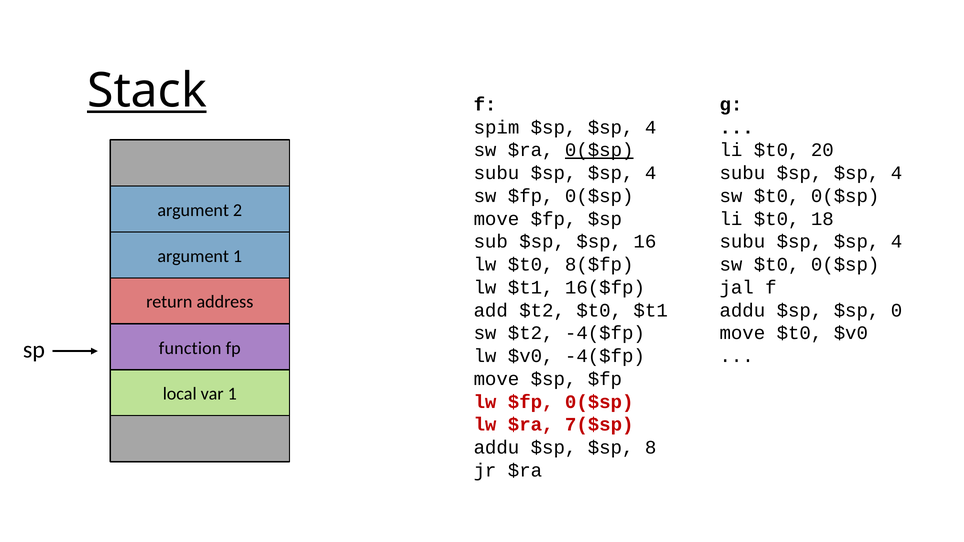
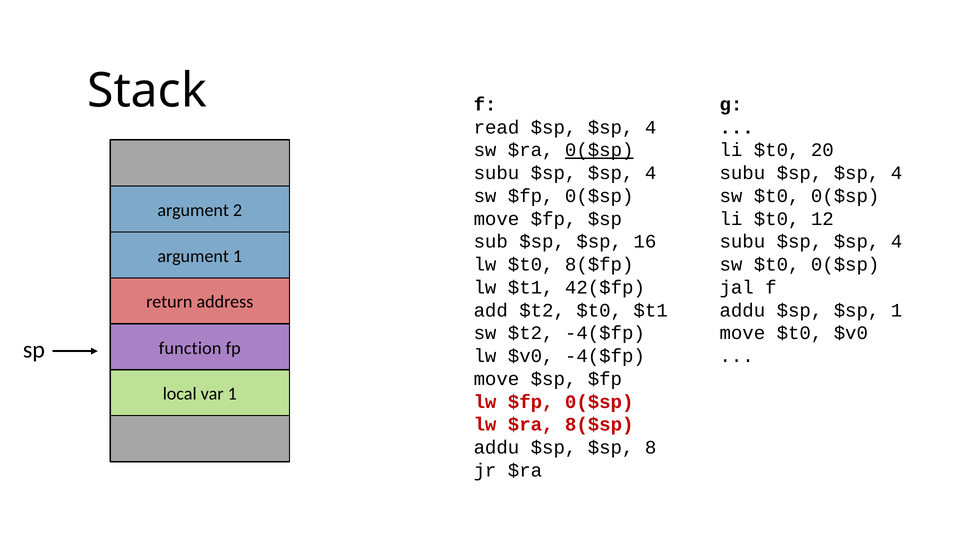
Stack underline: present -> none (147, 91)
spim: spim -> read (496, 127)
18: 18 -> 12 (822, 219)
16($fp: 16($fp -> 42($fp (605, 287)
$sp 0: 0 -> 1 (897, 310)
7($sp: 7($sp -> 8($sp (599, 425)
